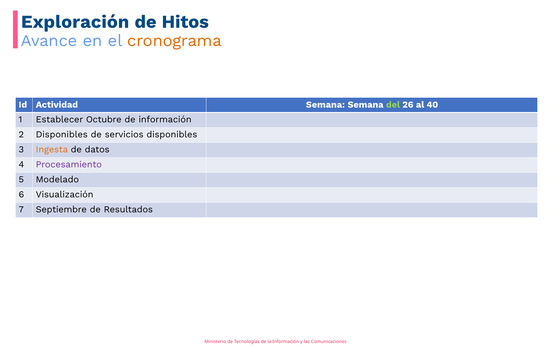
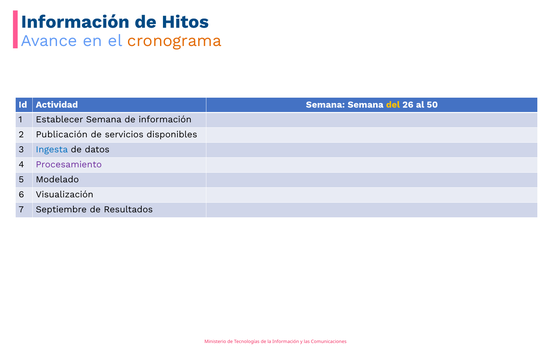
Exploración: Exploración -> Información (75, 22)
del colour: light green -> yellow (393, 105)
40: 40 -> 50 (432, 105)
Establecer Octubre: Octubre -> Semana (104, 120)
2 Disponibles: Disponibles -> Publicación (62, 135)
Ingesta colour: orange -> blue (52, 150)
